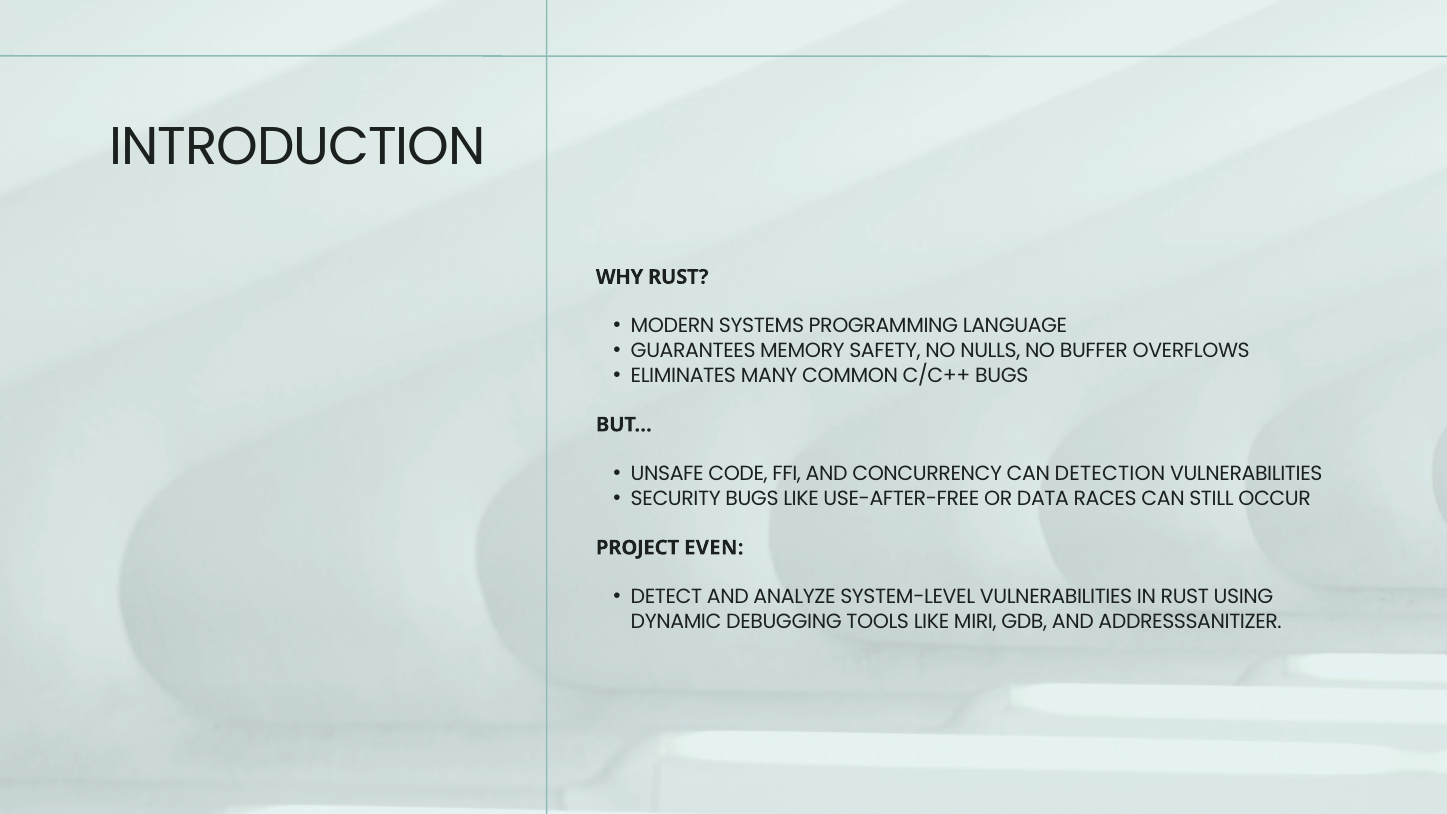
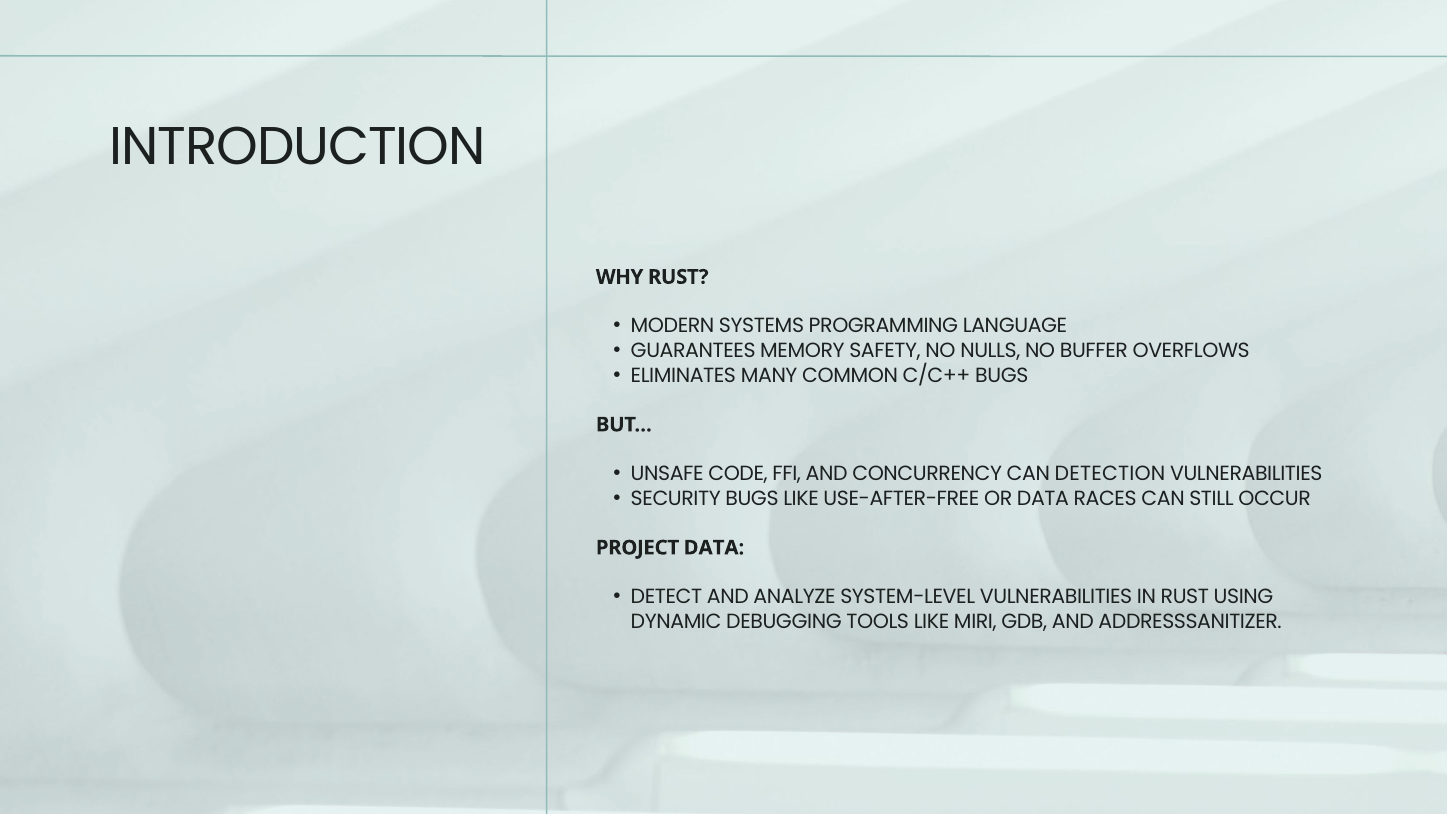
PROJECT EVEN: EVEN -> DATA (714, 548)
